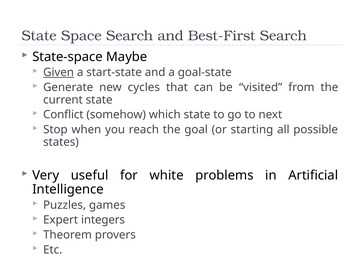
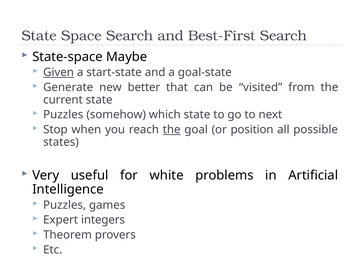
cycles: cycles -> better (144, 87)
Conflict: Conflict -> Puzzles (63, 115)
the underline: none -> present (172, 130)
starting: starting -> position (252, 130)
